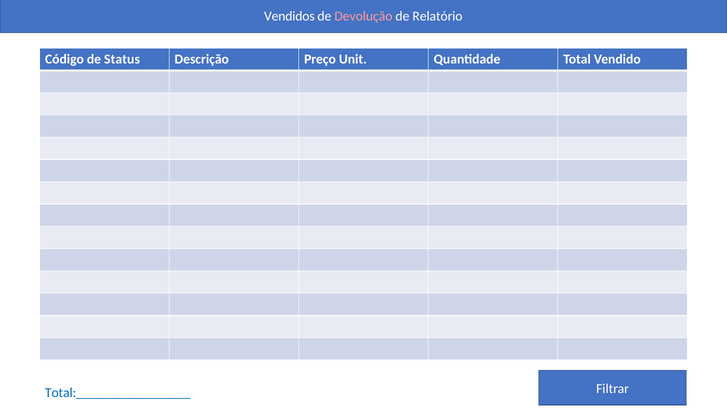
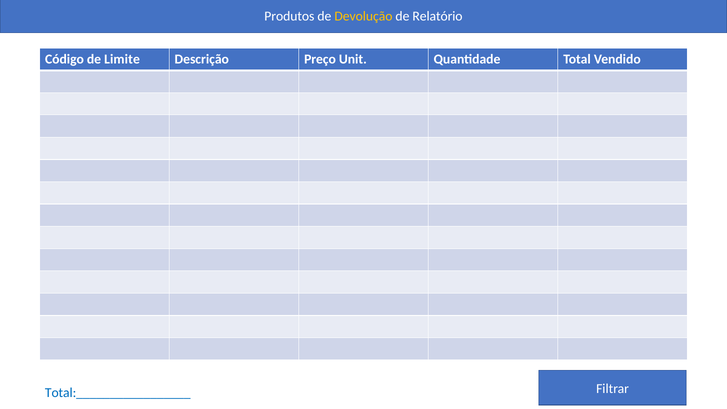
Vendidos: Vendidos -> Produtos (289, 16)
Devolução colour: pink -> yellow (363, 16)
Status: Status -> Limite (122, 59)
